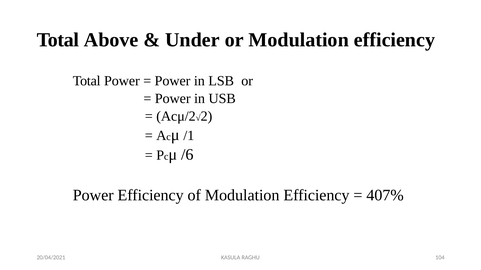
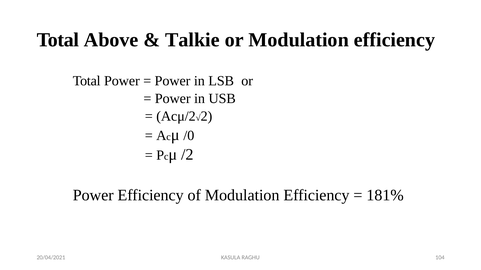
Under: Under -> Talkie (192, 40)
/1: /1 -> /0 (189, 136)
/6: /6 -> /2 (187, 155)
407%: 407% -> 181% (385, 196)
